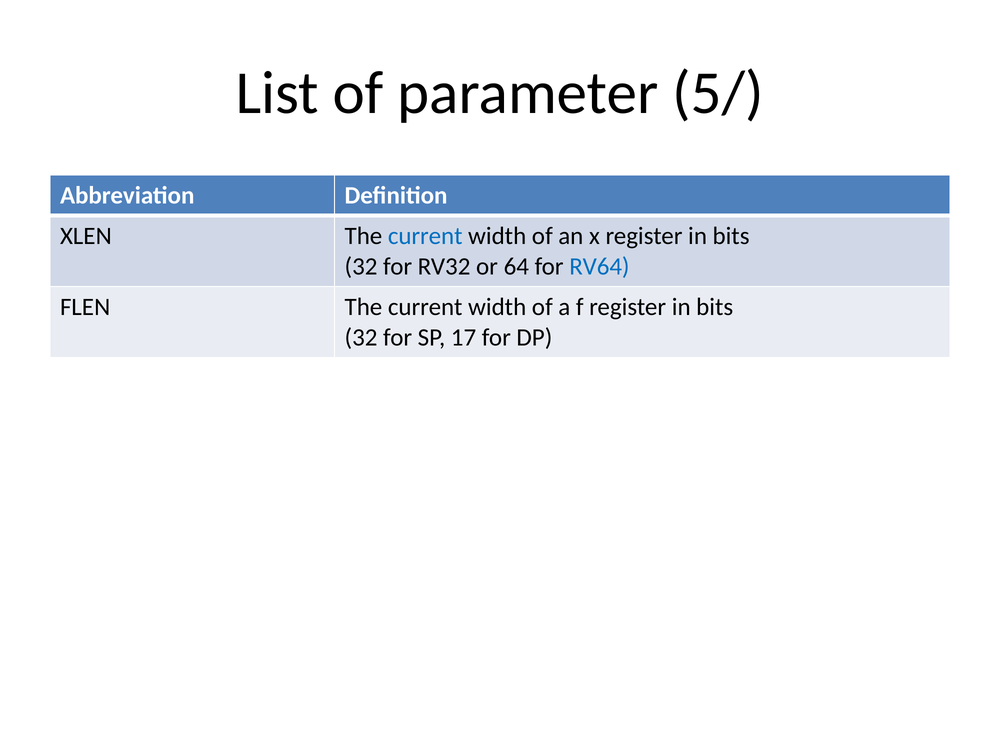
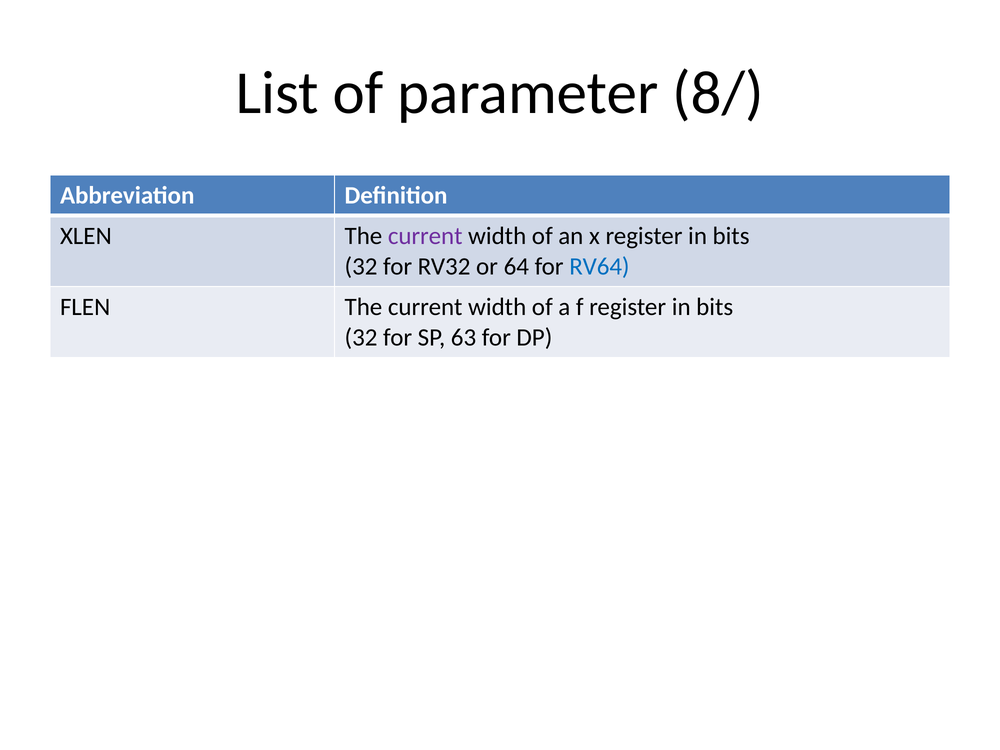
5/: 5/ -> 8/ (718, 93)
current colour: blue -> purple (425, 236)
17: 17 -> 63 (464, 338)
